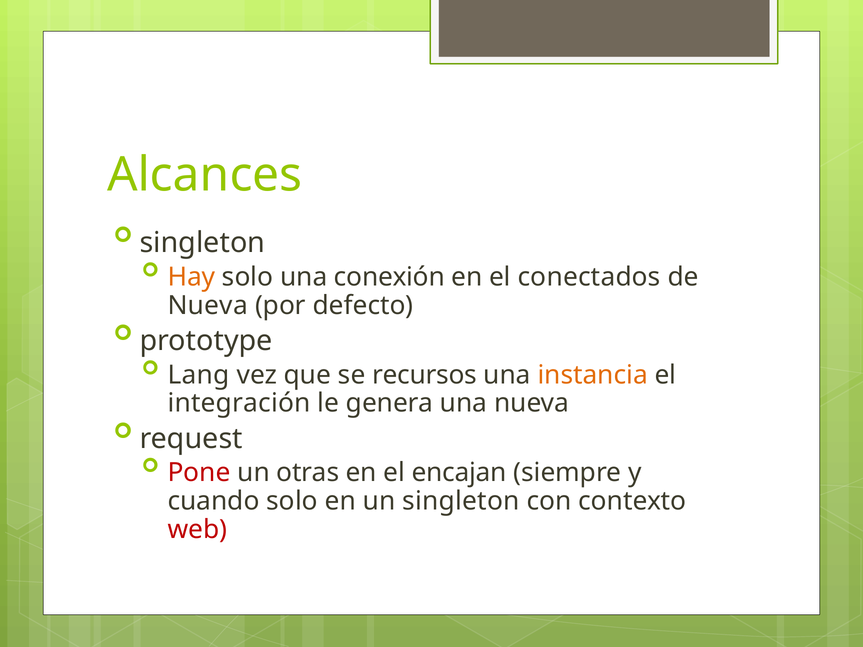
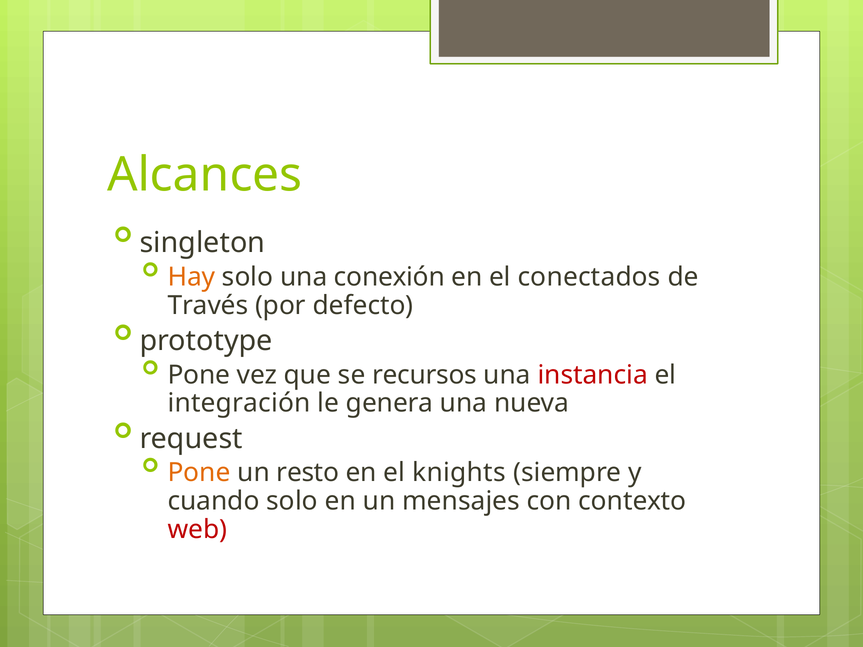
Nueva: Nueva -> Través (208, 306)
Lang: Lang -> Pone (199, 375)
instancia colour: orange -> red (593, 375)
Pone colour: red -> orange (199, 473)
otras: otras -> resto (308, 473)
encajan: encajan -> knights (459, 473)
un singleton: singleton -> mensajes (461, 501)
